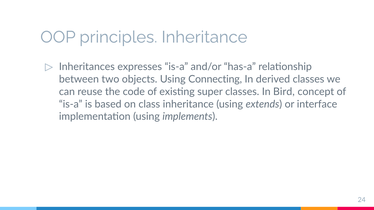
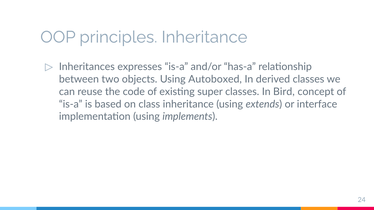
Connecting: Connecting -> Autoboxed (215, 79)
